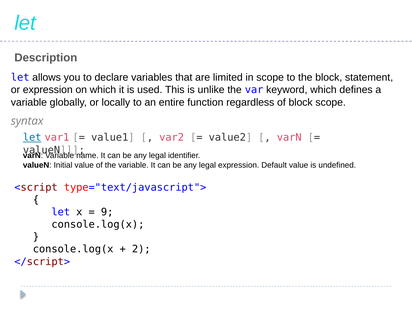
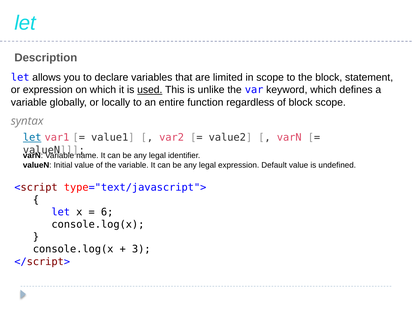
used underline: none -> present (150, 90)
9: 9 -> 6 (107, 212)
2: 2 -> 3 (141, 249)
